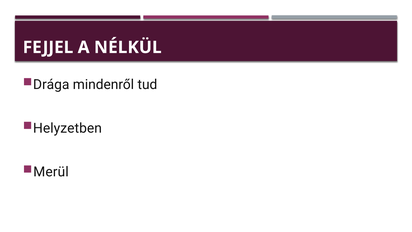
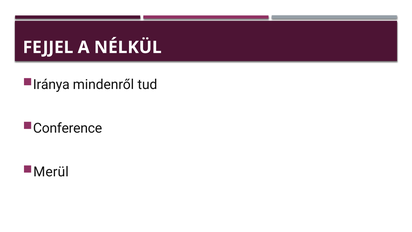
Drága: Drága -> Iránya (51, 84)
Helyzetben: Helyzetben -> Conference (68, 128)
